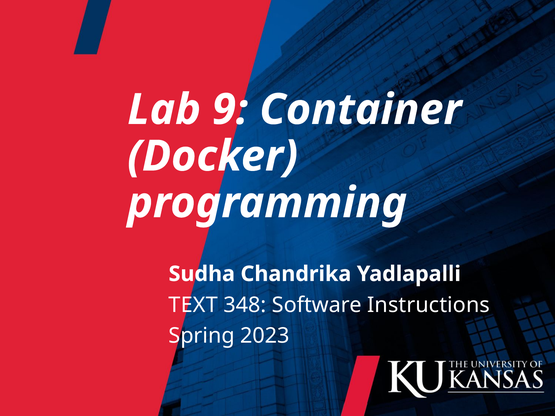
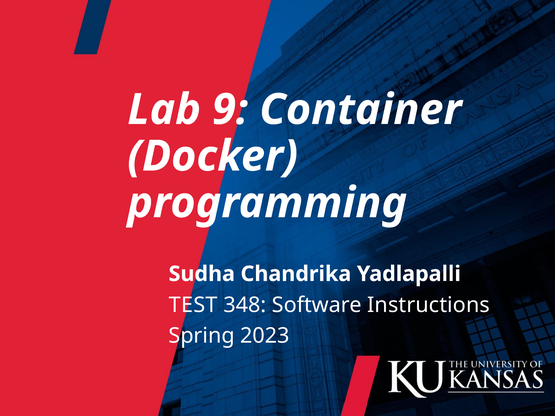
TEXT: TEXT -> TEST (193, 305)
